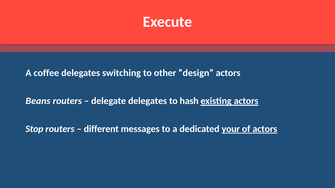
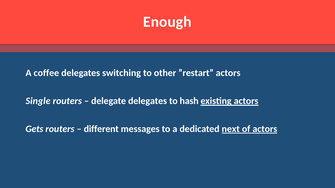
Execute: Execute -> Enough (167, 22)
”design: ”design -> ”restart (196, 73)
Beans: Beans -> Single (38, 101)
Stop: Stop -> Gets (34, 129)
your: your -> next (231, 129)
